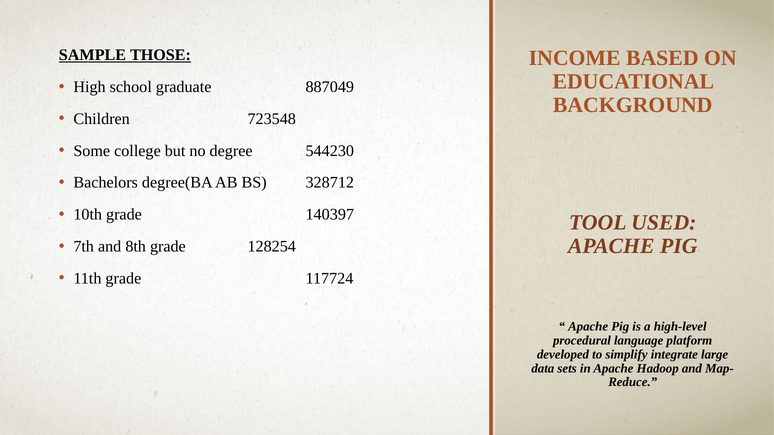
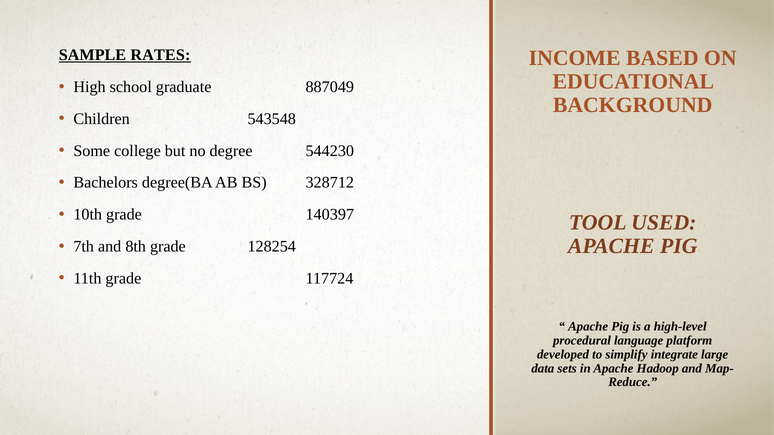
THOSE: THOSE -> RATES (160, 55)
723548: 723548 -> 543548 (272, 119)
